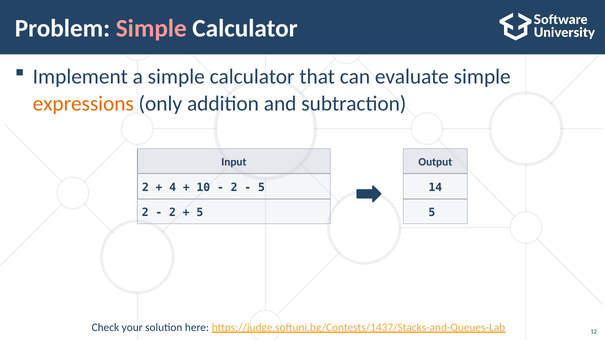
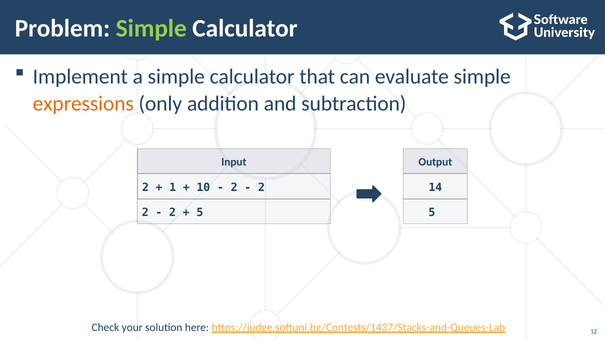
Simple colour: pink -> light green (151, 29)
4: 4 -> 1 (173, 188)
5: 5 -> 2 (261, 188)
